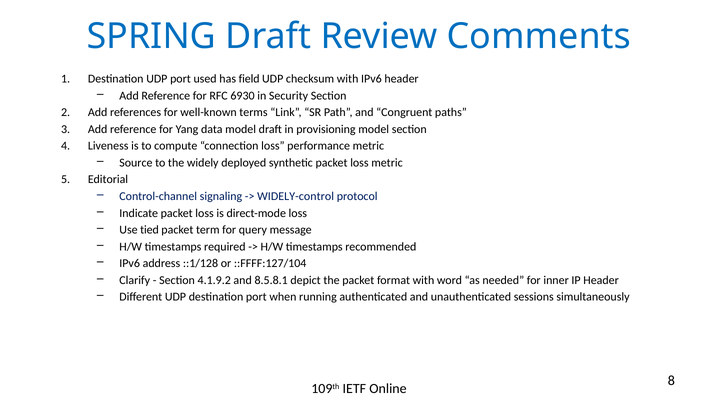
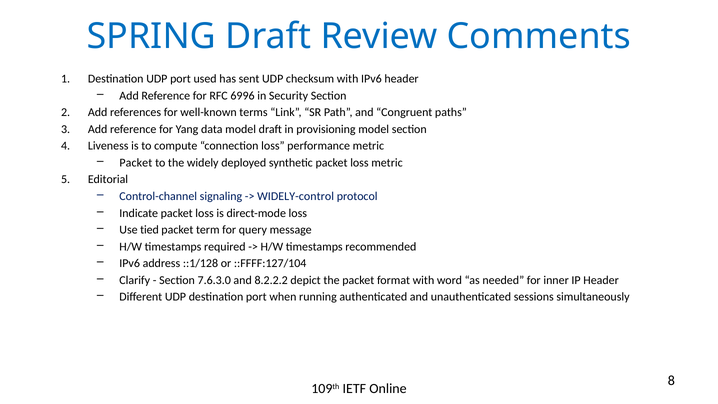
field: field -> sent (249, 79)
6930: 6930 -> 6996 (243, 96)
Source: Source -> Packet (136, 163)
4.1.9.2: 4.1.9.2 -> 7.6.3.0 (214, 280)
8.5.8.1: 8.5.8.1 -> 8.2.2.2 (271, 280)
